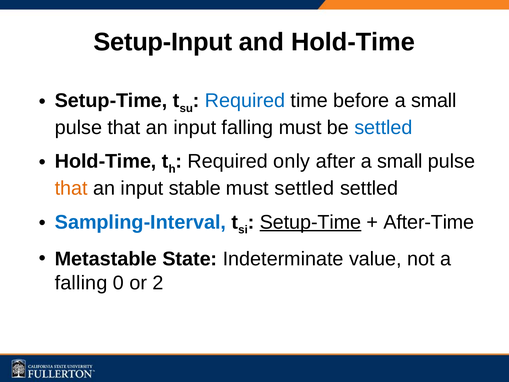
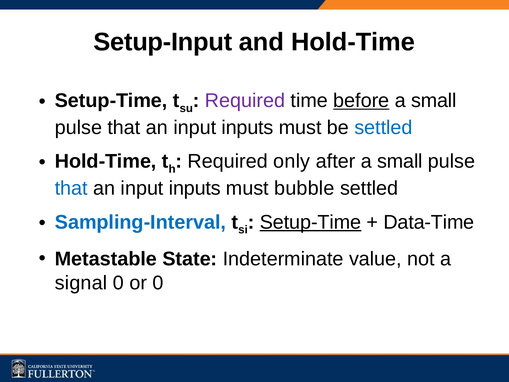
Required colour: blue -> purple (245, 101)
before underline: none -> present (361, 101)
falling: falling -> inputs (248, 128)
that colour: orange -> blue (71, 188)
stable: stable -> inputs (195, 188)
must settled: settled -> bubble (304, 188)
After-Time: After-Time -> Data-Time (429, 222)
falling: falling -> signal (81, 283)
or 2: 2 -> 0 (158, 283)
